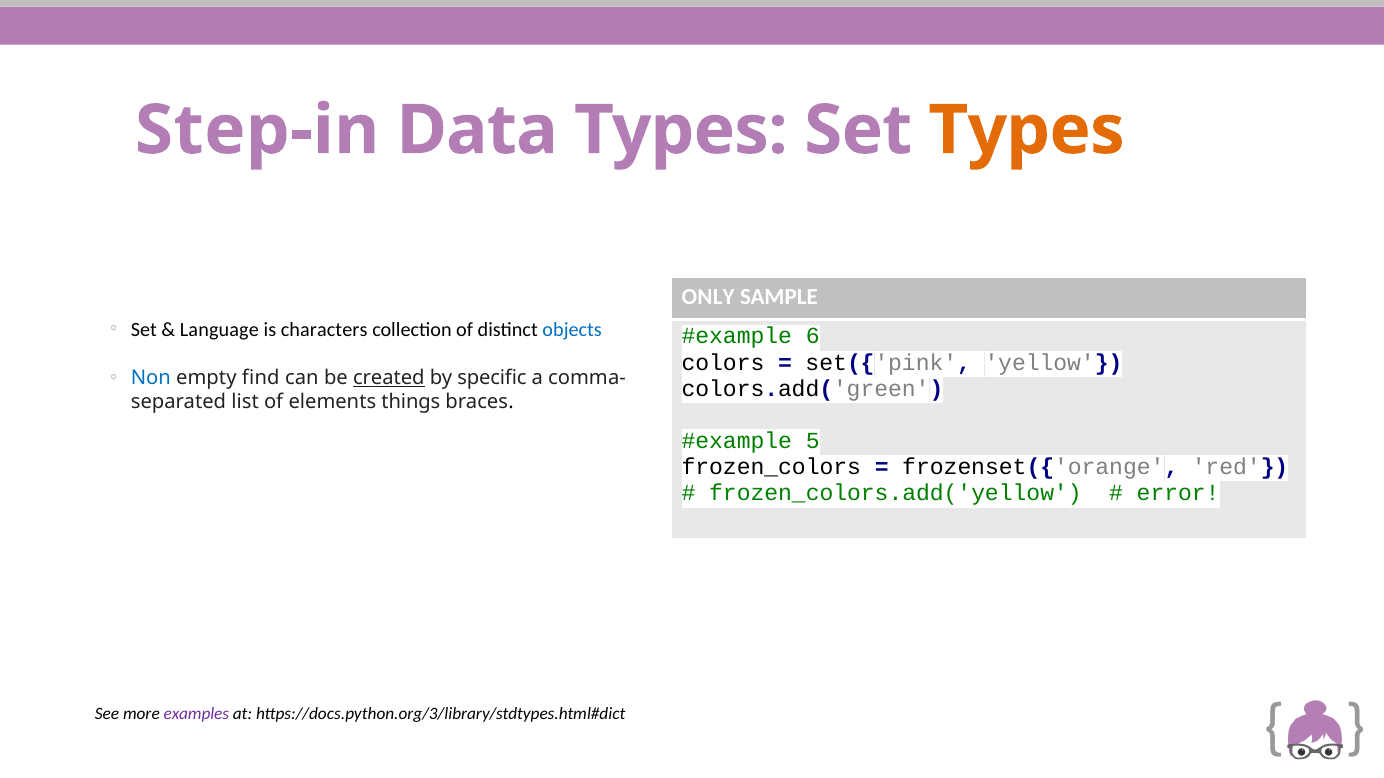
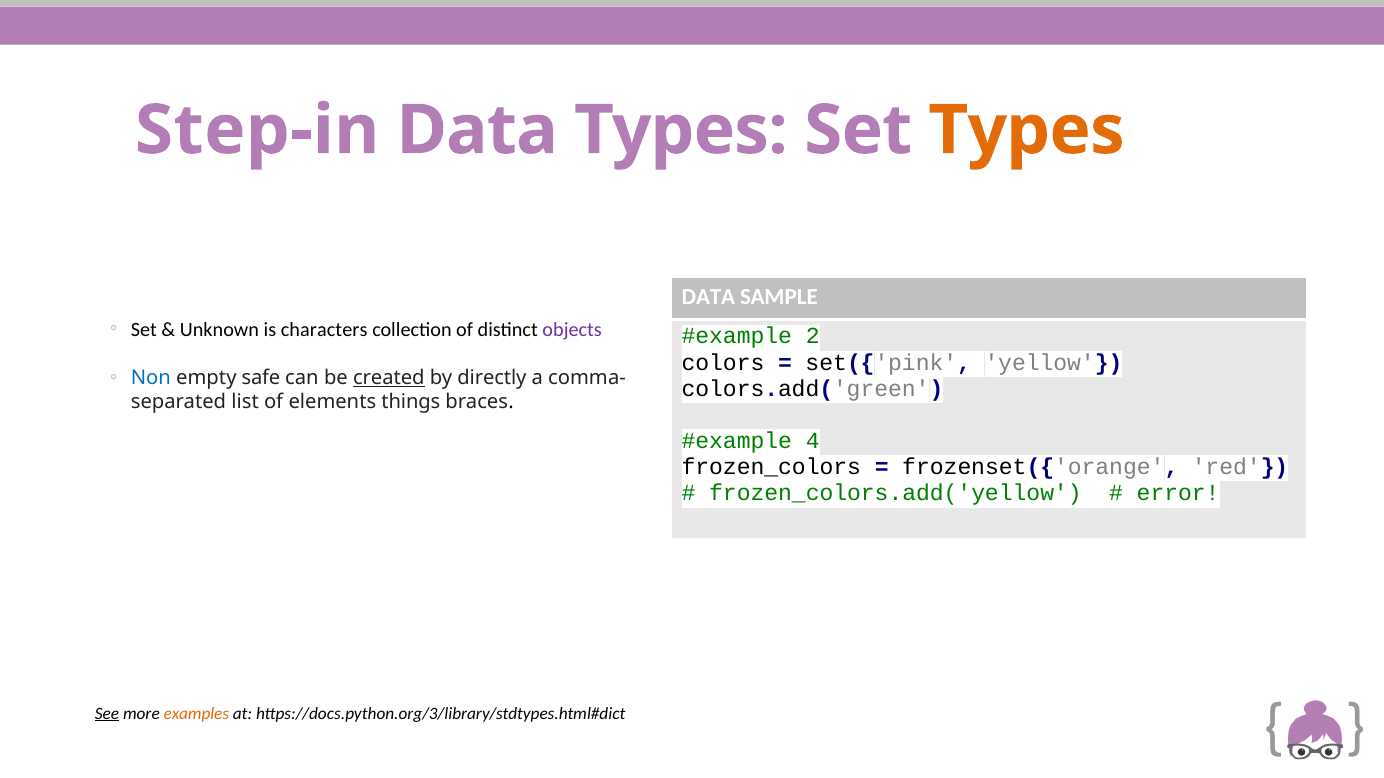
ONLY: ONLY -> DATA (708, 297)
Language: Language -> Unknown (219, 330)
objects colour: blue -> purple (572, 330)
6: 6 -> 2 (813, 337)
find: find -> safe (261, 378)
specific: specific -> directly (492, 378)
5: 5 -> 4 (813, 441)
See underline: none -> present (107, 714)
examples colour: purple -> orange (196, 714)
